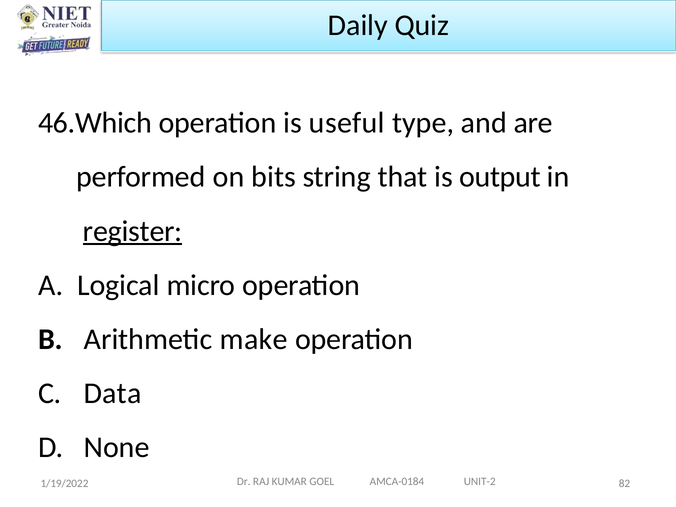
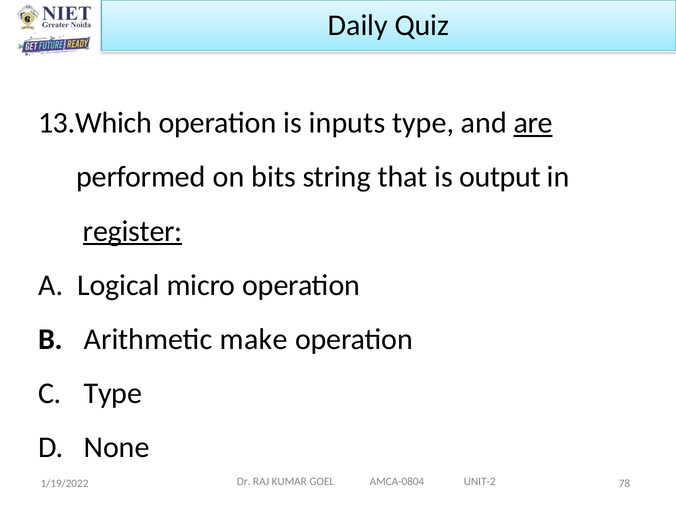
46.Which: 46.Which -> 13.Which (95, 123)
useful: useful -> inputs (347, 123)
are underline: none -> present (533, 123)
C Data: Data -> Type (113, 393)
AMCA-0184: AMCA-0184 -> AMCA-0804 (397, 481)
82: 82 -> 78 (624, 484)
